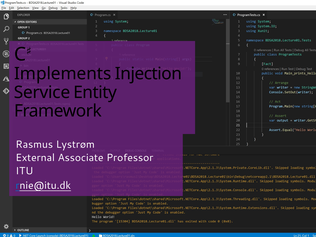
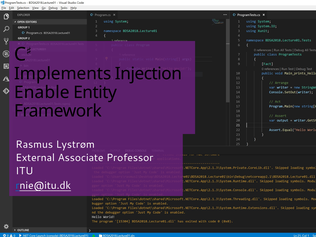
Service: Service -> Enable (42, 92)
